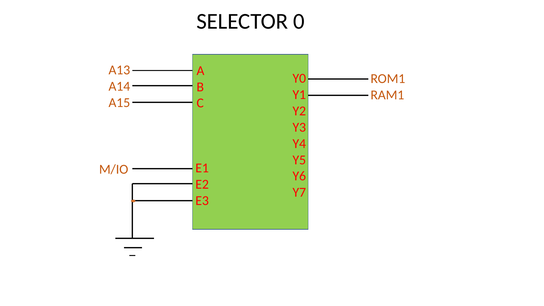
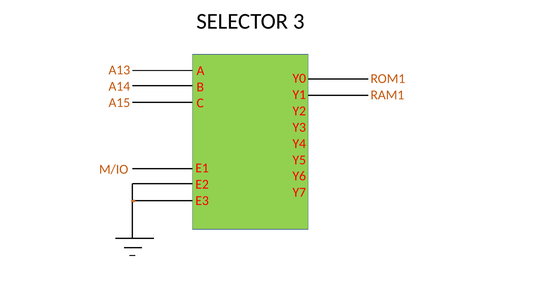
0: 0 -> 3 (299, 22)
